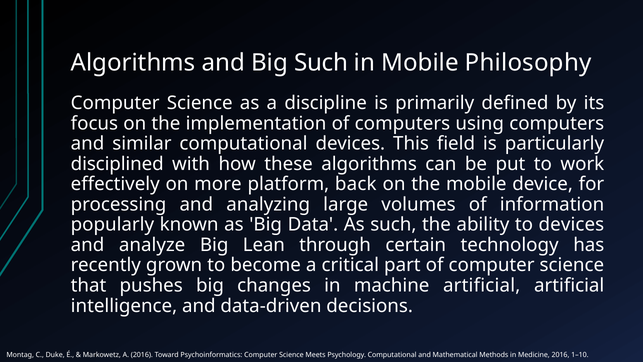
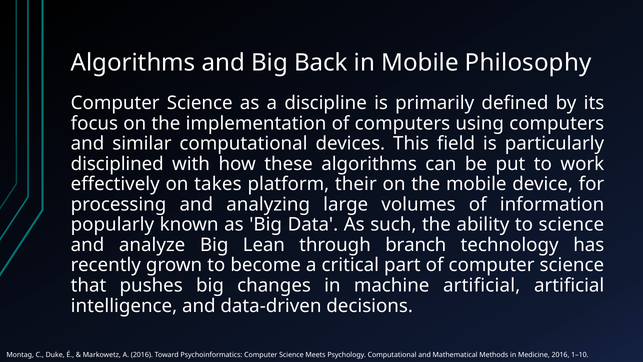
Big Such: Such -> Back (321, 63)
more: more -> takes (218, 184)
back: back -> their (356, 184)
to devices: devices -> science (571, 225)
certain: certain -> branch (416, 245)
